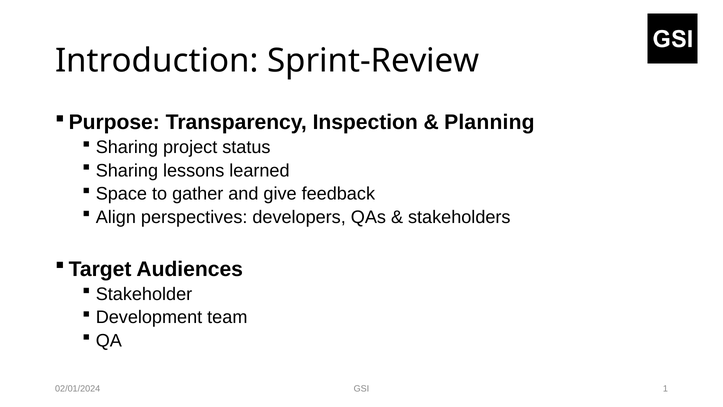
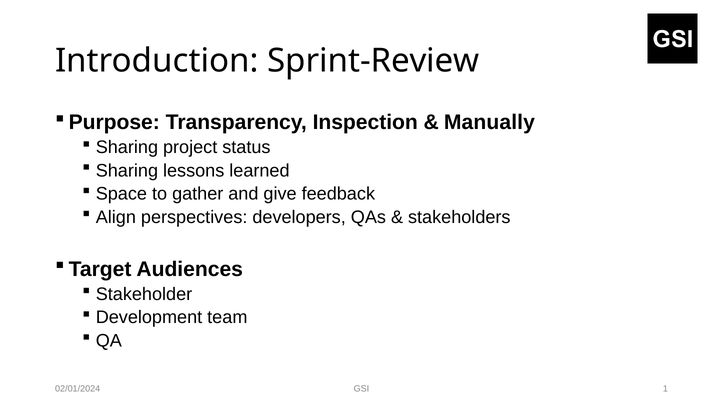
Planning: Planning -> Manually (489, 122)
